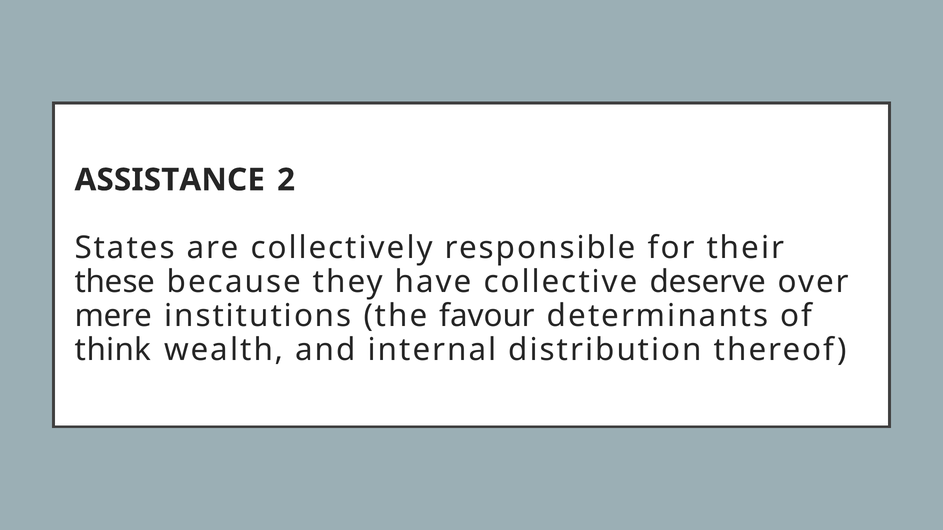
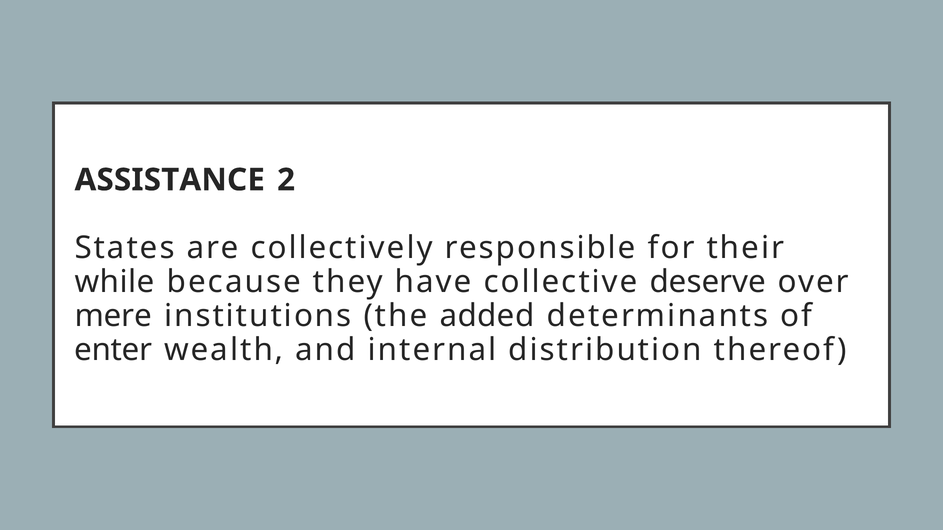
these: these -> while (115, 282)
favour: favour -> added (487, 316)
think: think -> enter (113, 350)
